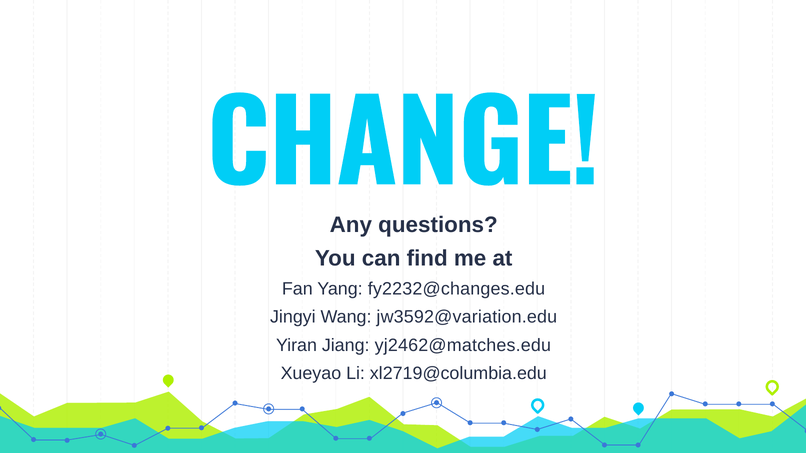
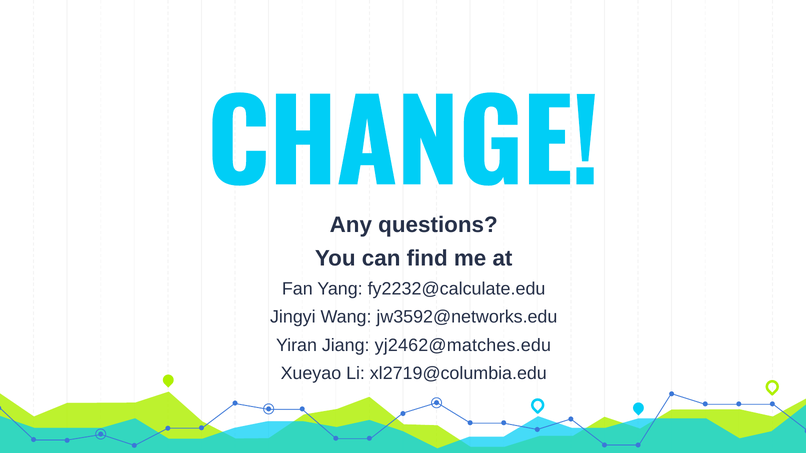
fy2232@changes.edu: fy2232@changes.edu -> fy2232@calculate.edu (457, 289)
jw3592@variation.edu: jw3592@variation.edu -> jw3592@networks.edu (467, 317)
